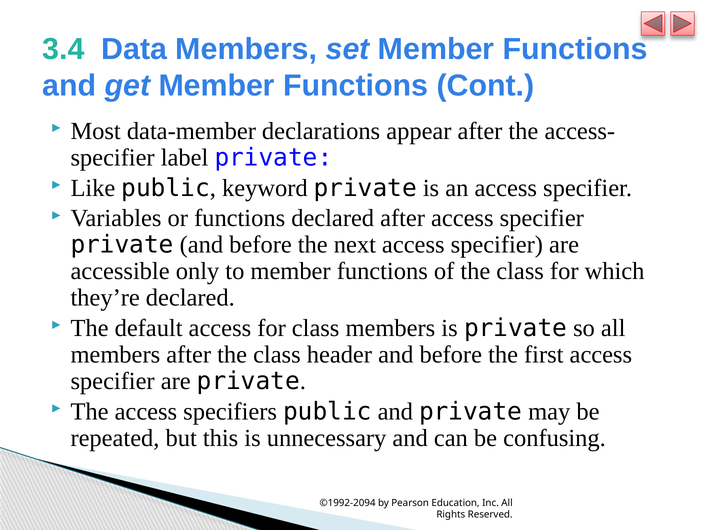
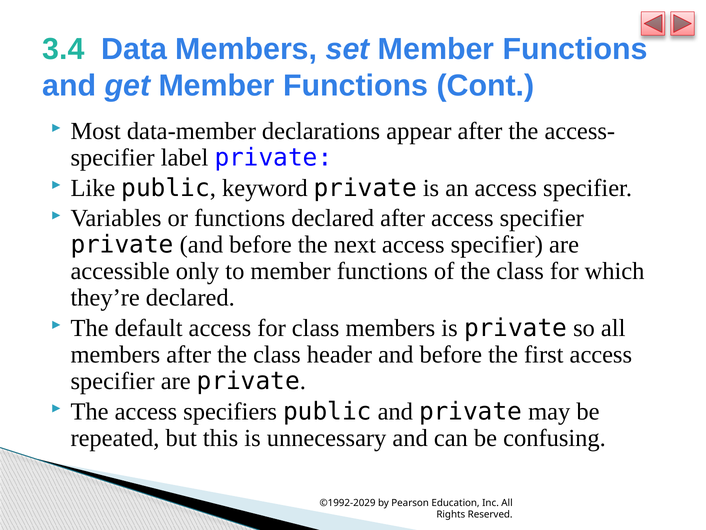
©1992-2094: ©1992-2094 -> ©1992-2029 (348, 502)
